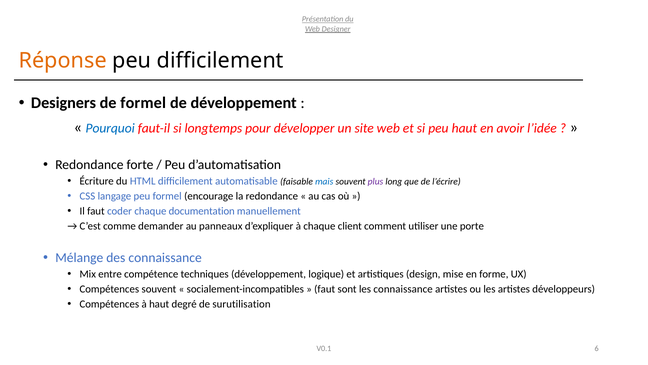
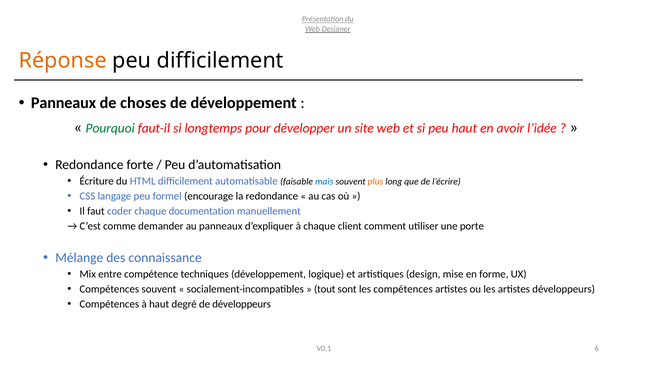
Designers: Designers -> Panneaux (64, 103)
de formel: formel -> choses (143, 103)
Pourquoi colour: blue -> green (110, 128)
plus colour: purple -> orange (376, 181)
faut: faut -> tout (325, 289)
les connaissance: connaissance -> compétences (403, 289)
de surutilisation: surutilisation -> développeurs (242, 304)
